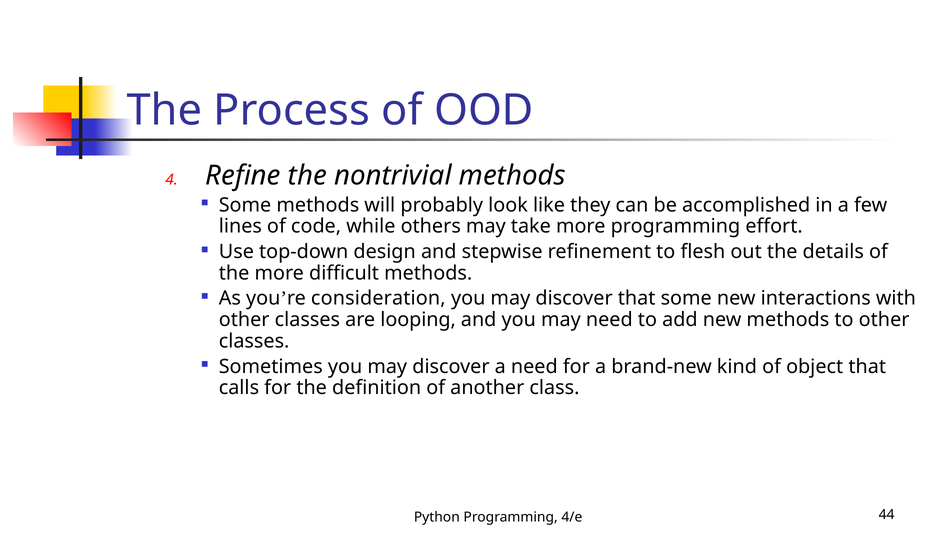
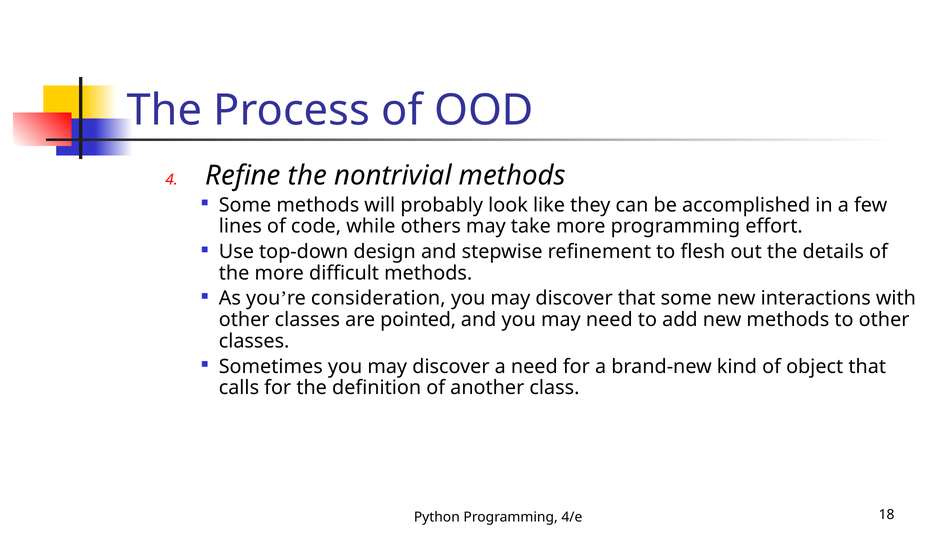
looping: looping -> pointed (418, 320)
44: 44 -> 18 (887, 515)
